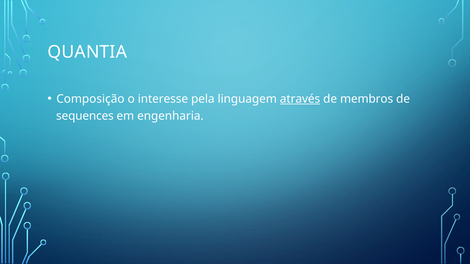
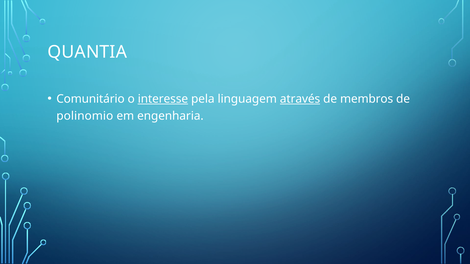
Composição: Composição -> Comunitário (90, 99)
interesse underline: none -> present (163, 99)
sequences: sequences -> polinomio (85, 116)
